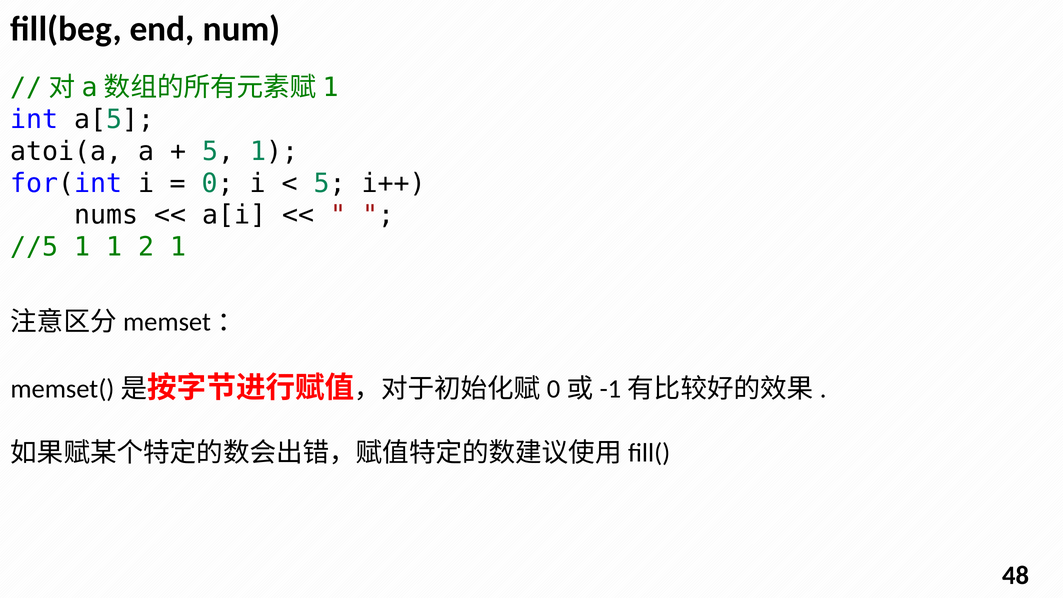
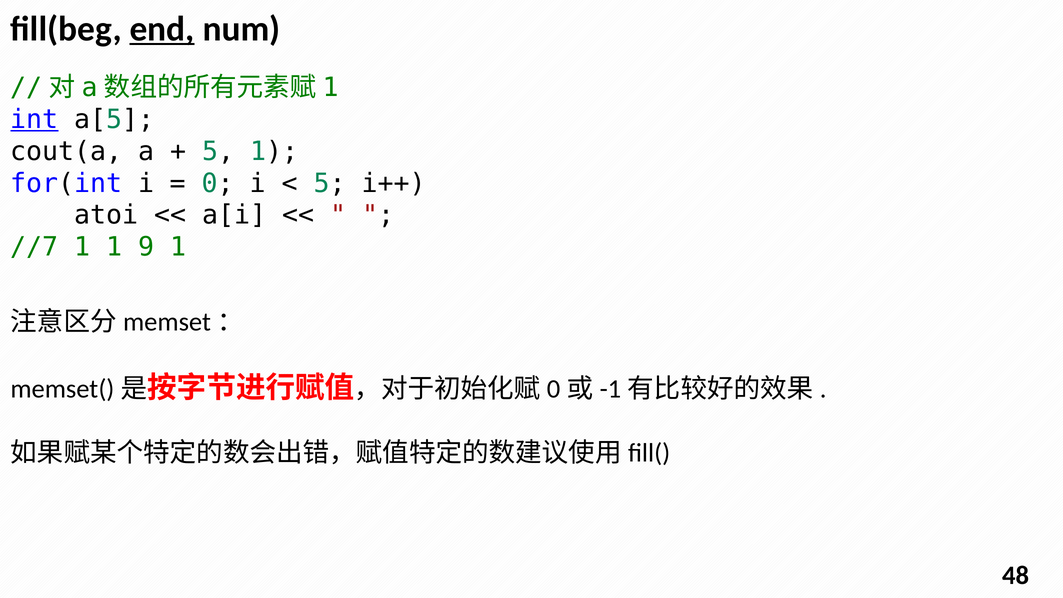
end underline: none -> present (162, 29)
int underline: none -> present (34, 119)
atoi(a: atoi(a -> cout(a (66, 151)
nums: nums -> atoi (106, 215)
//5: //5 -> //7 (34, 247)
2: 2 -> 9 (146, 247)
